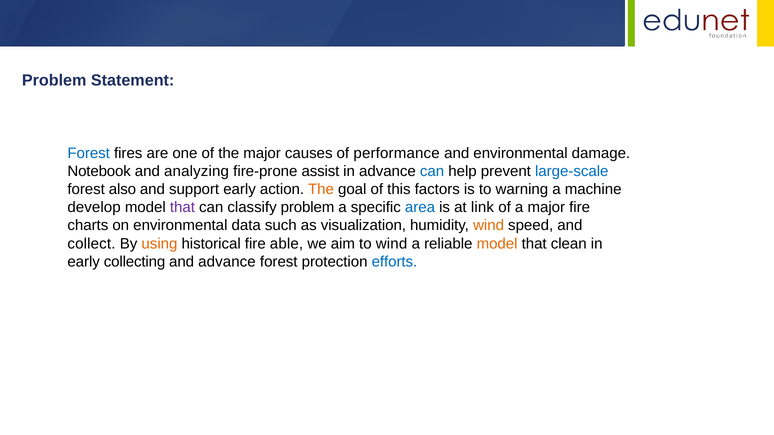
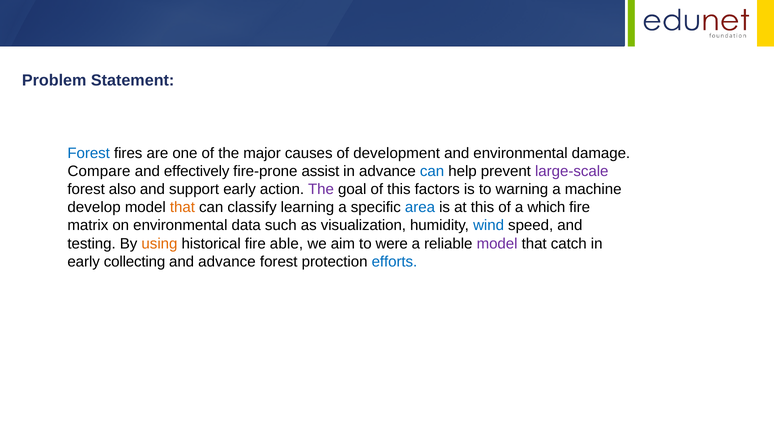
performance: performance -> development (397, 153)
Notebook: Notebook -> Compare (99, 172)
analyzing: analyzing -> effectively (197, 172)
large-scale colour: blue -> purple (572, 172)
The colour: orange -> purple (321, 190)
that colour: purple -> orange (182, 208)
classify problem: problem -> learning (307, 208)
at link: link -> this (483, 208)
a major: major -> which (546, 208)
charts: charts -> matrix (88, 226)
wind colour: orange -> blue (489, 226)
collect: collect -> testing (92, 244)
to wind: wind -> were (392, 244)
model colour: orange -> purple (497, 244)
clean: clean -> catch (569, 244)
